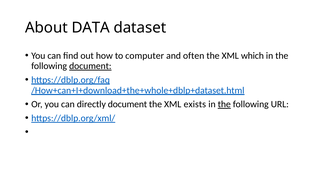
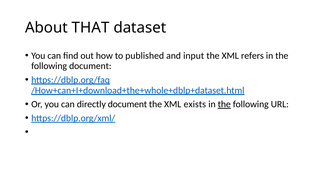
DATA: DATA -> THAT (91, 28)
computer: computer -> published (145, 56)
often: often -> input (194, 56)
which: which -> refers (252, 56)
document underline: present -> none (90, 66)
